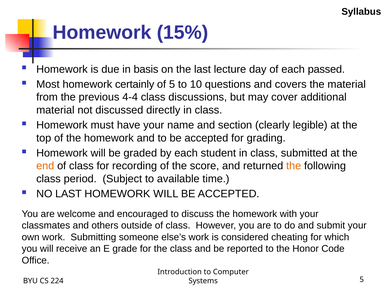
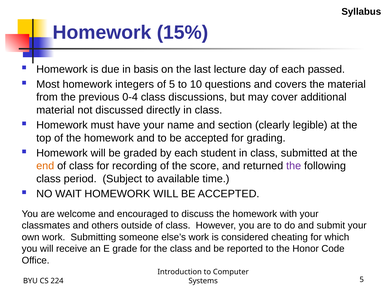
certainly: certainly -> integers (135, 84)
4-4: 4-4 -> 0-4 (130, 97)
the colour: orange -> purple (294, 166)
NO LAST: LAST -> WAIT (68, 194)
